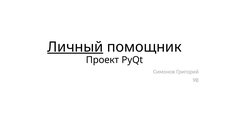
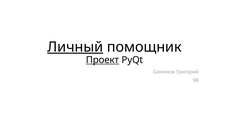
Проект underline: none -> present (103, 60)
